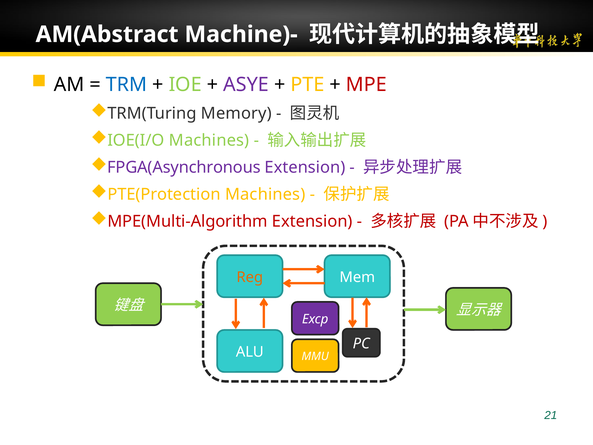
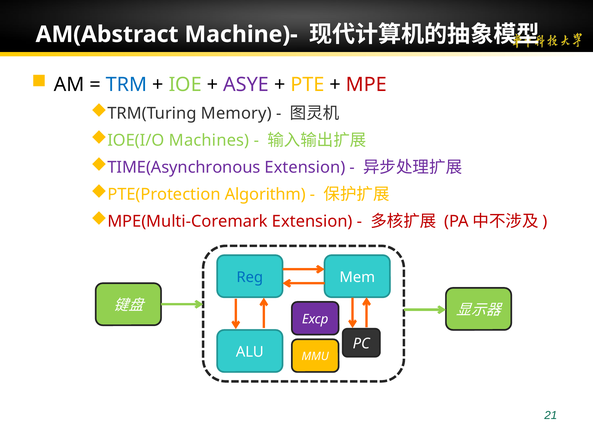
FPGA(Asynchronous: FPGA(Asynchronous -> TIME(Asynchronous (184, 167)
PTE(Protection Machines: Machines -> Algorithm (265, 194)
MPE(Multi-Algorithm: MPE(Multi-Algorithm -> MPE(Multi-Coremark (188, 221)
Reg colour: orange -> blue (250, 277)
